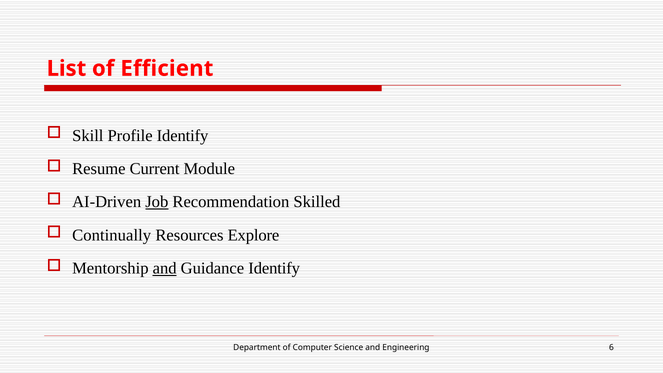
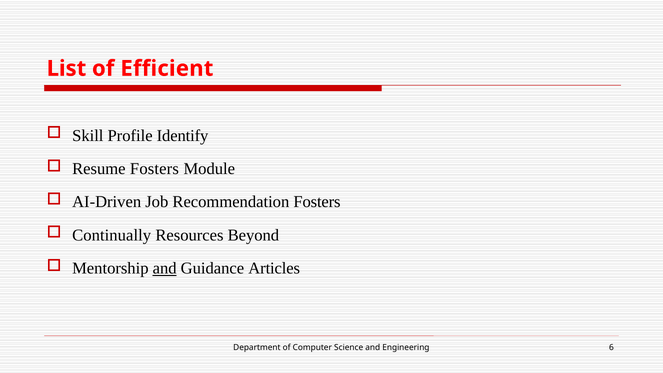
Resume Current: Current -> Fosters (154, 169)
Job underline: present -> none (157, 202)
Recommendation Skilled: Skilled -> Fosters (317, 202)
Explore: Explore -> Beyond (253, 235)
Guidance Identify: Identify -> Articles (274, 268)
